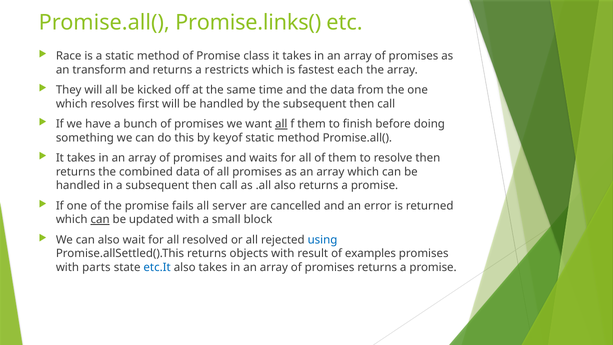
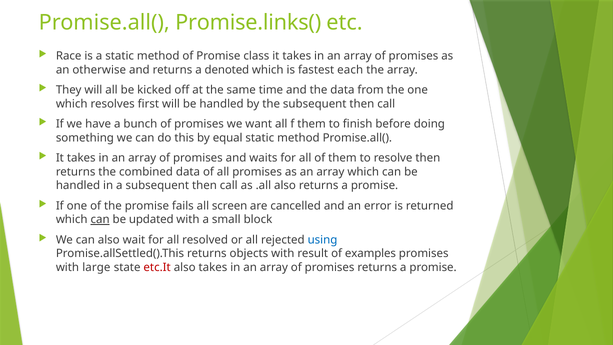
transform: transform -> otherwise (99, 70)
restricts: restricts -> denoted (227, 70)
all underline: present -> none (281, 124)
keyof: keyof -> equal (228, 138)
server: server -> screen (230, 206)
parts: parts -> large (96, 267)
etc.It colour: blue -> red (157, 267)
